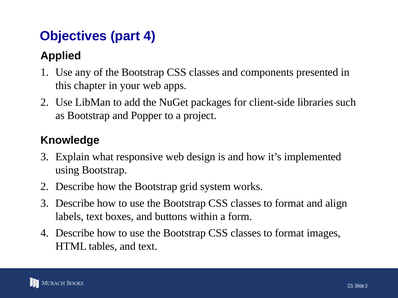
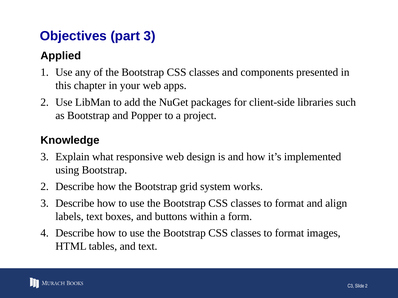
part 4: 4 -> 3 (150, 36)
